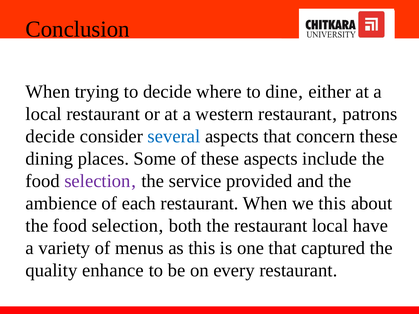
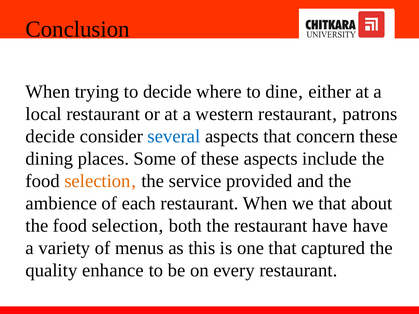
selection‚ colour: purple -> orange (101, 181)
we this: this -> that (332, 204)
restaurant local: local -> have (330, 226)
